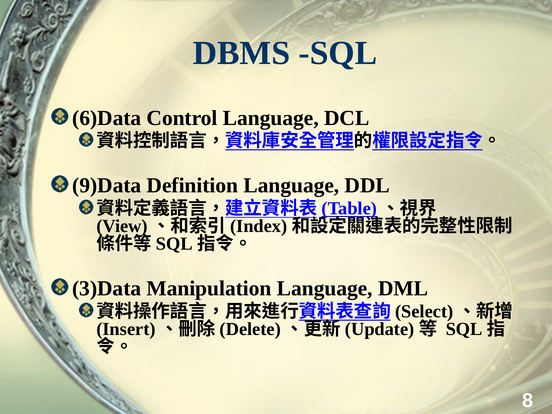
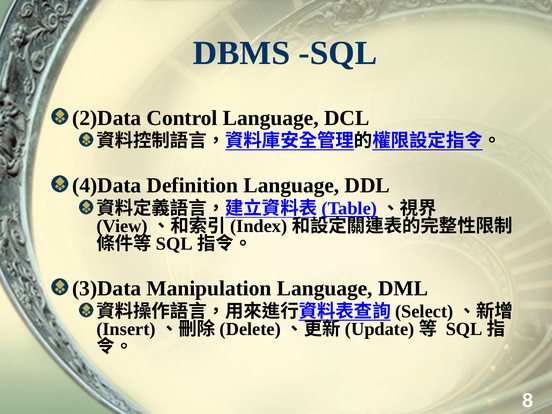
6)Data: 6)Data -> 2)Data (107, 118)
9)Data: 9)Data -> 4)Data (107, 186)
